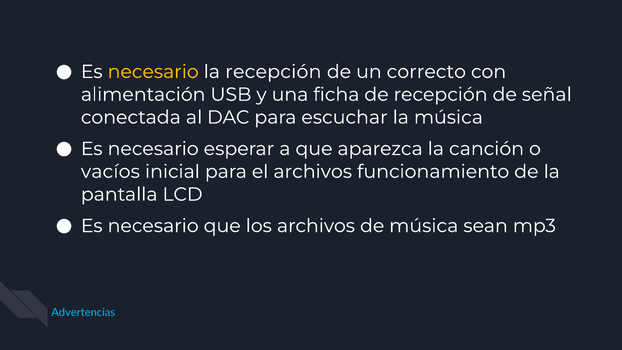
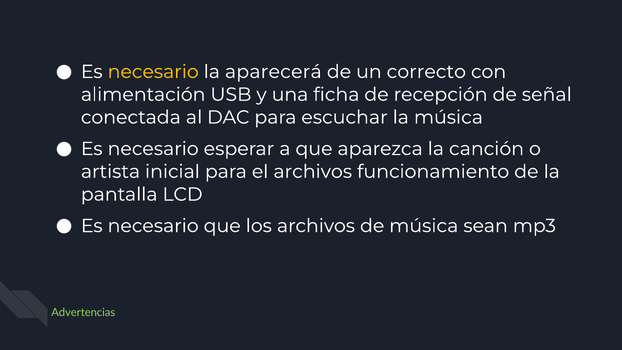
la recepción: recepción -> aparecerá (273, 72)
vacíos: vacíos -> artista (110, 172)
Advertencias colour: light blue -> light green (83, 312)
